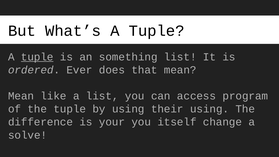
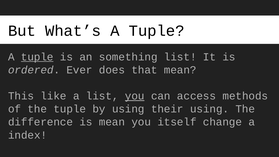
Mean: Mean -> This (21, 96)
you underline: none -> present (135, 96)
program: program -> methods (245, 96)
is your: your -> mean (112, 122)
solve: solve -> index (28, 135)
